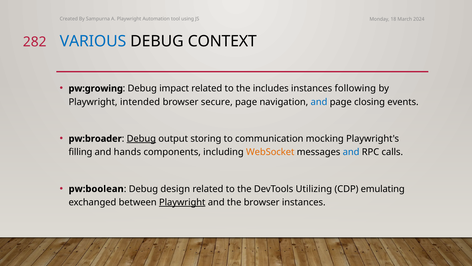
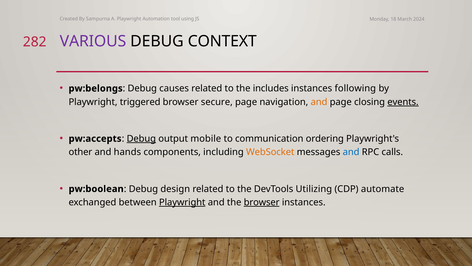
VARIOUS colour: blue -> purple (93, 41)
pw:growing: pw:growing -> pw:belongs (96, 88)
impact: impact -> causes (174, 88)
intended: intended -> triggered (140, 102)
and colour: blue -> orange (319, 102)
events underline: none -> present (403, 102)
pw:broader: pw:broader -> pw:accepts (95, 138)
storing: storing -> mobile (206, 138)
mocking: mocking -> ordering (325, 138)
filling: filling -> other (80, 152)
emulating: emulating -> automate (383, 189)
browser underline: none -> present (262, 202)
